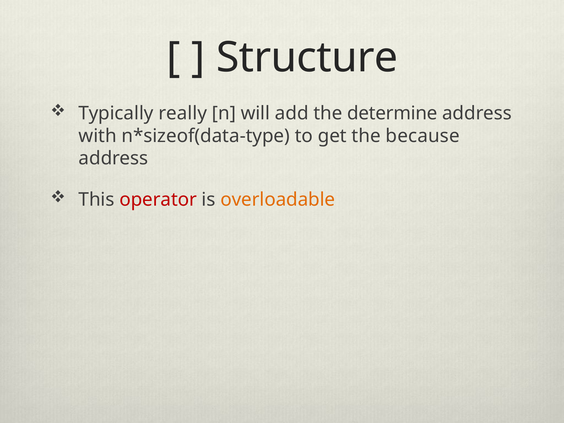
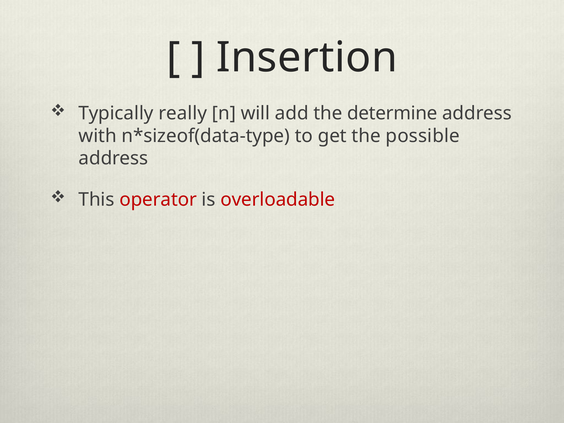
Structure: Structure -> Insertion (307, 58)
because: because -> possible (423, 136)
overloadable colour: orange -> red (278, 200)
